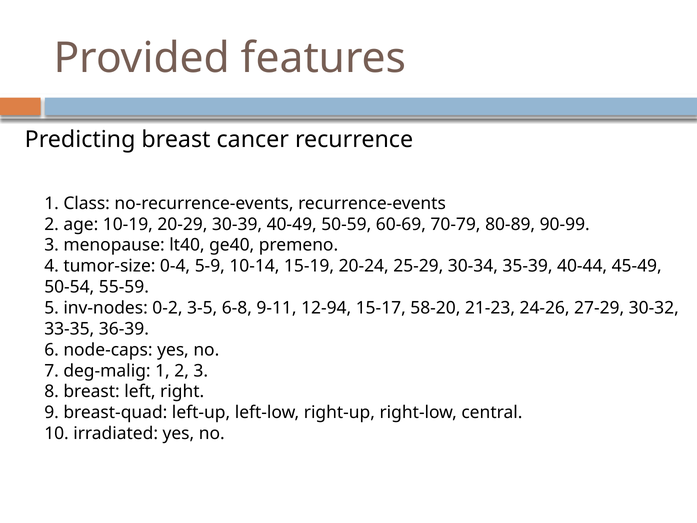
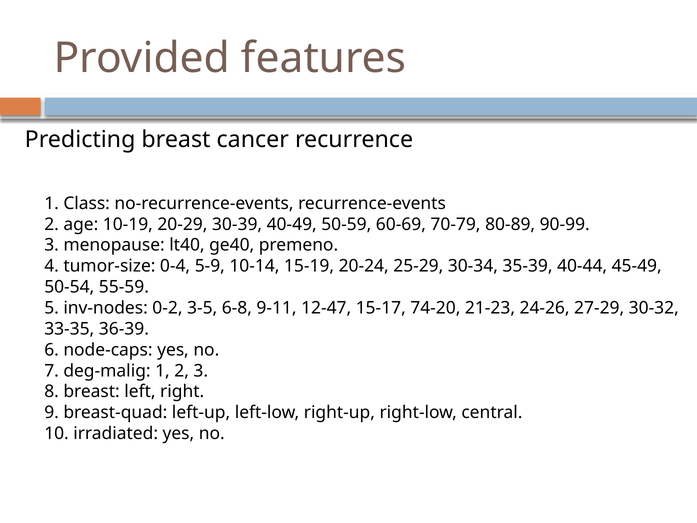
12-94: 12-94 -> 12-47 (326, 308)
58-20: 58-20 -> 74-20 (435, 308)
